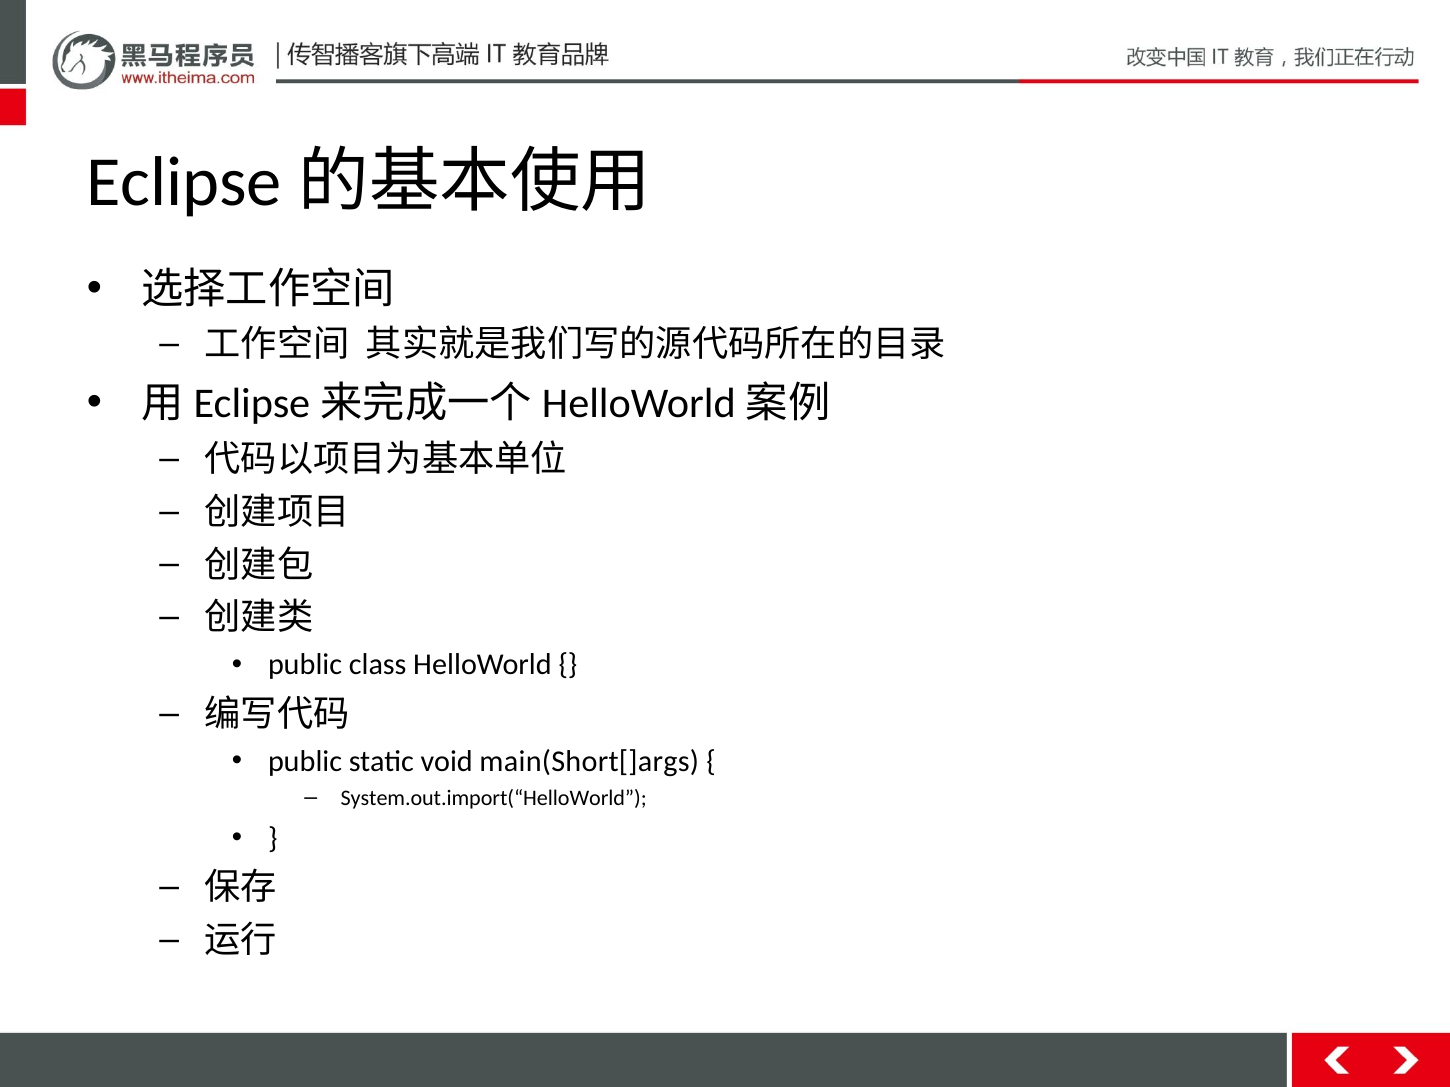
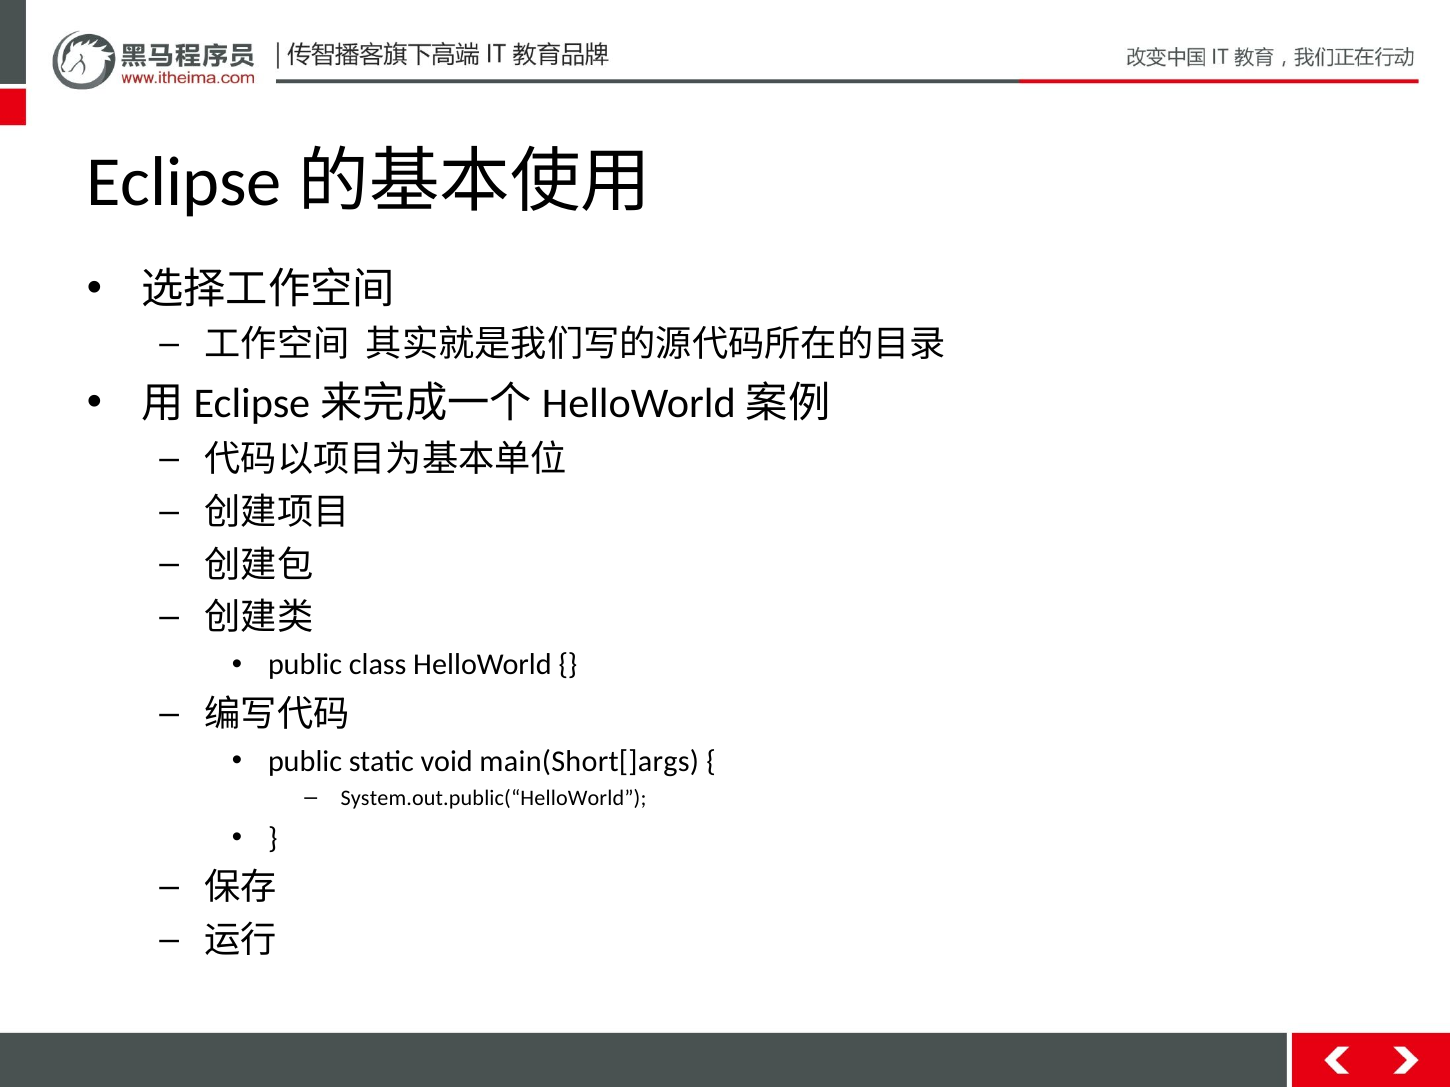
System.out.import(“HelloWorld: System.out.import(“HelloWorld -> System.out.public(“HelloWorld (494, 799)
